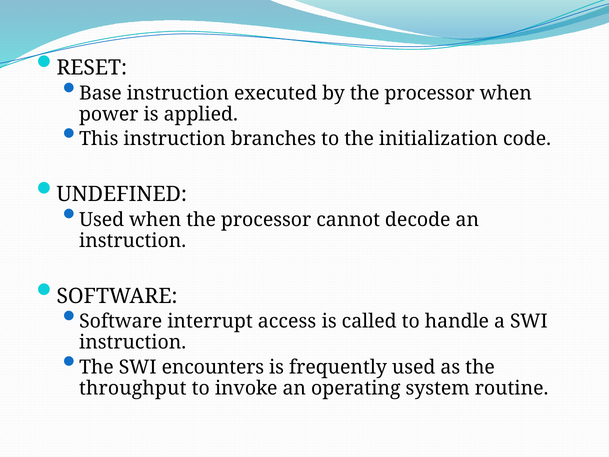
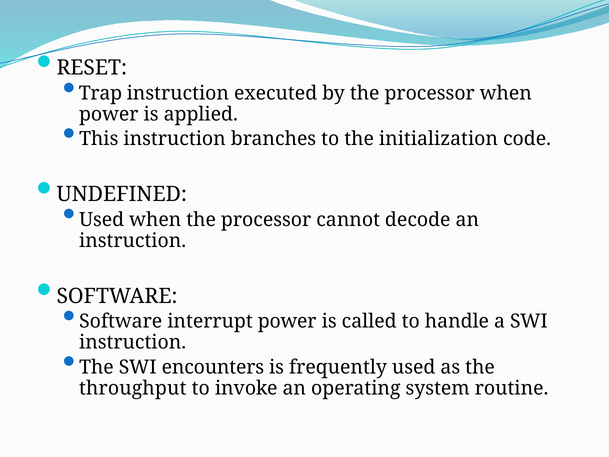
Base: Base -> Trap (100, 93)
interrupt access: access -> power (287, 321)
